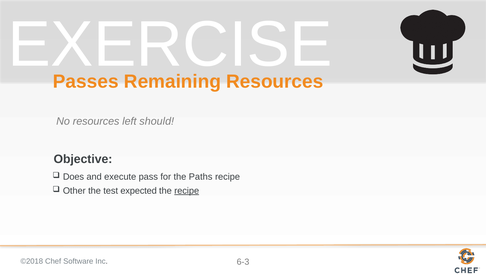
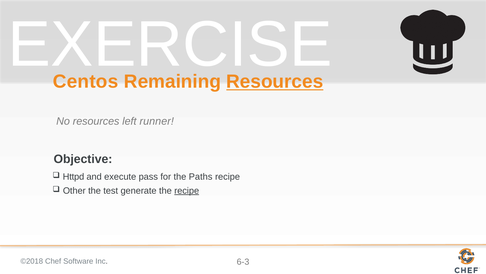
Passes: Passes -> Centos (86, 81)
Resources underline: none -> present (275, 81)
should: should -> runner (157, 121)
Does: Does -> Httpd (73, 176)
expected: expected -> generate (139, 190)
